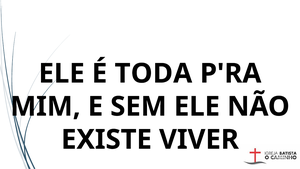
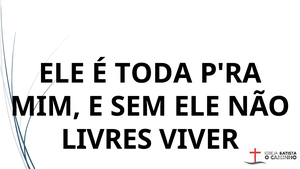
EXISTE: EXISTE -> LIVRES (107, 139)
